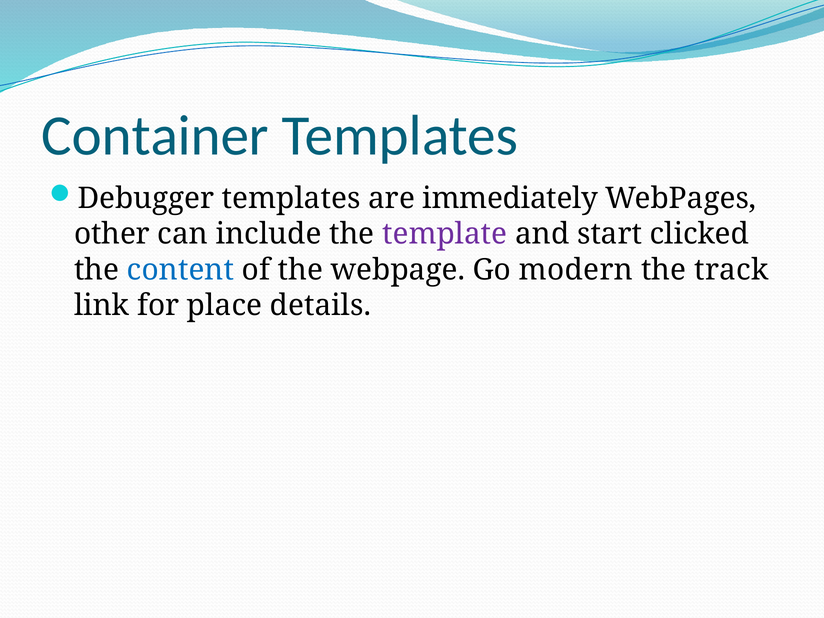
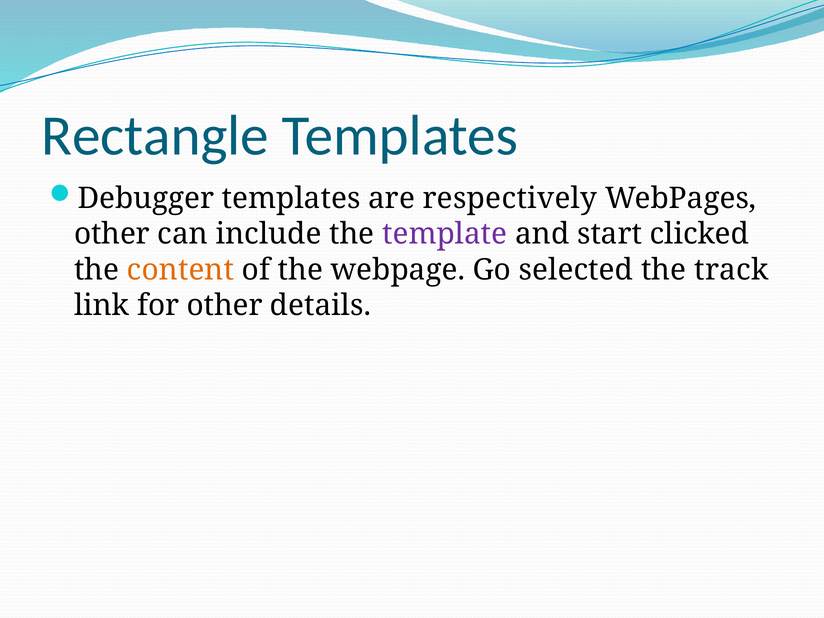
Container: Container -> Rectangle (155, 136)
immediately: immediately -> respectively (510, 198)
content colour: blue -> orange (181, 270)
modern: modern -> selected (576, 270)
for place: place -> other (225, 305)
